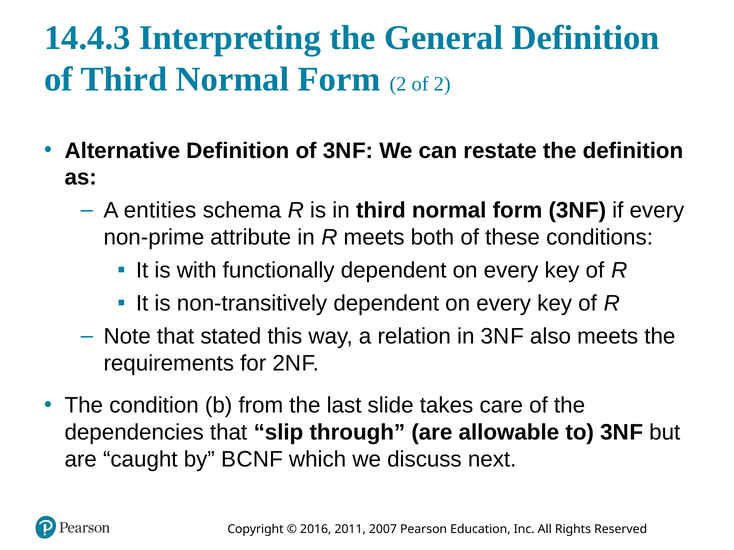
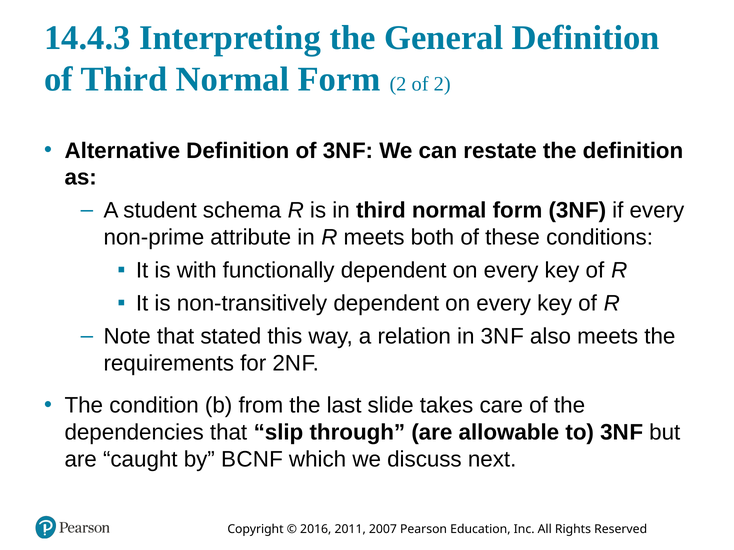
entities: entities -> student (160, 211)
